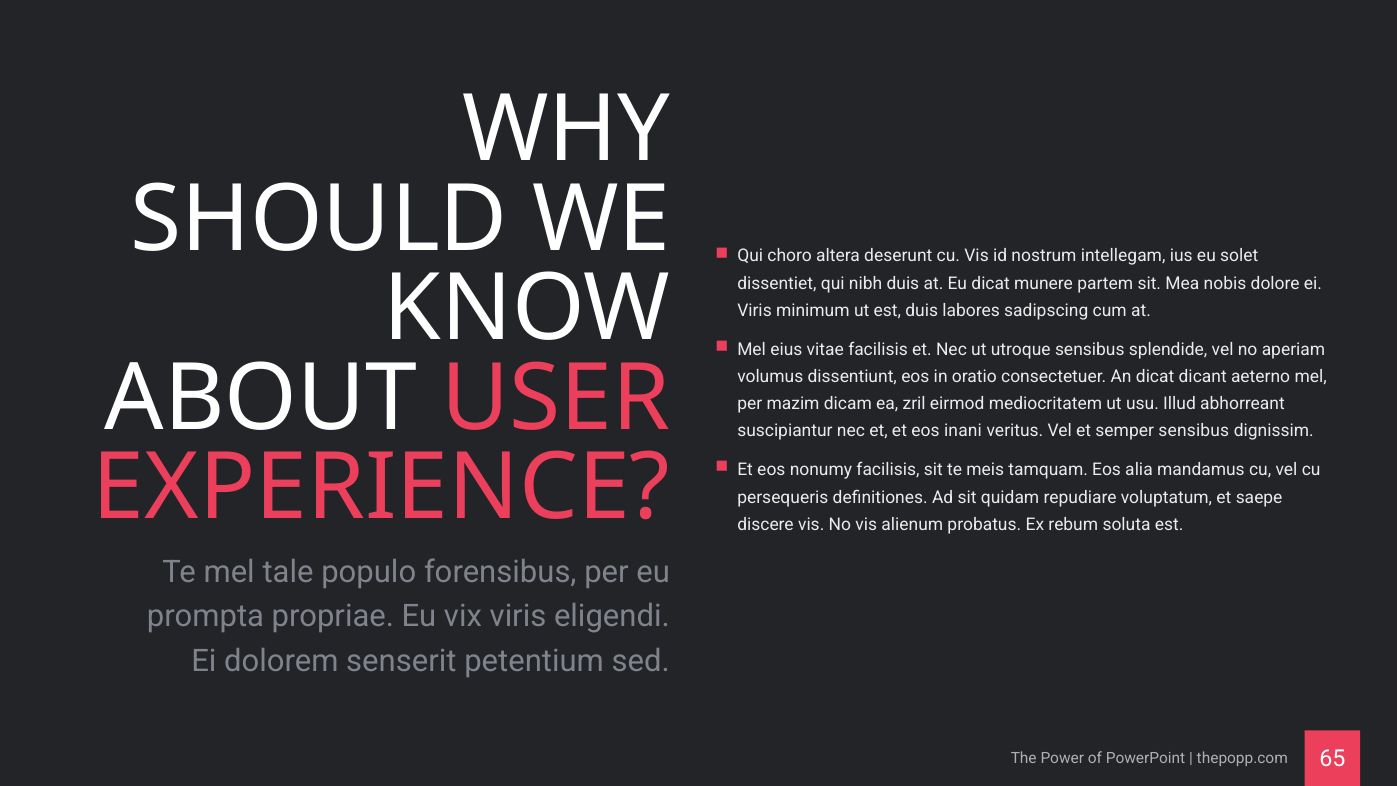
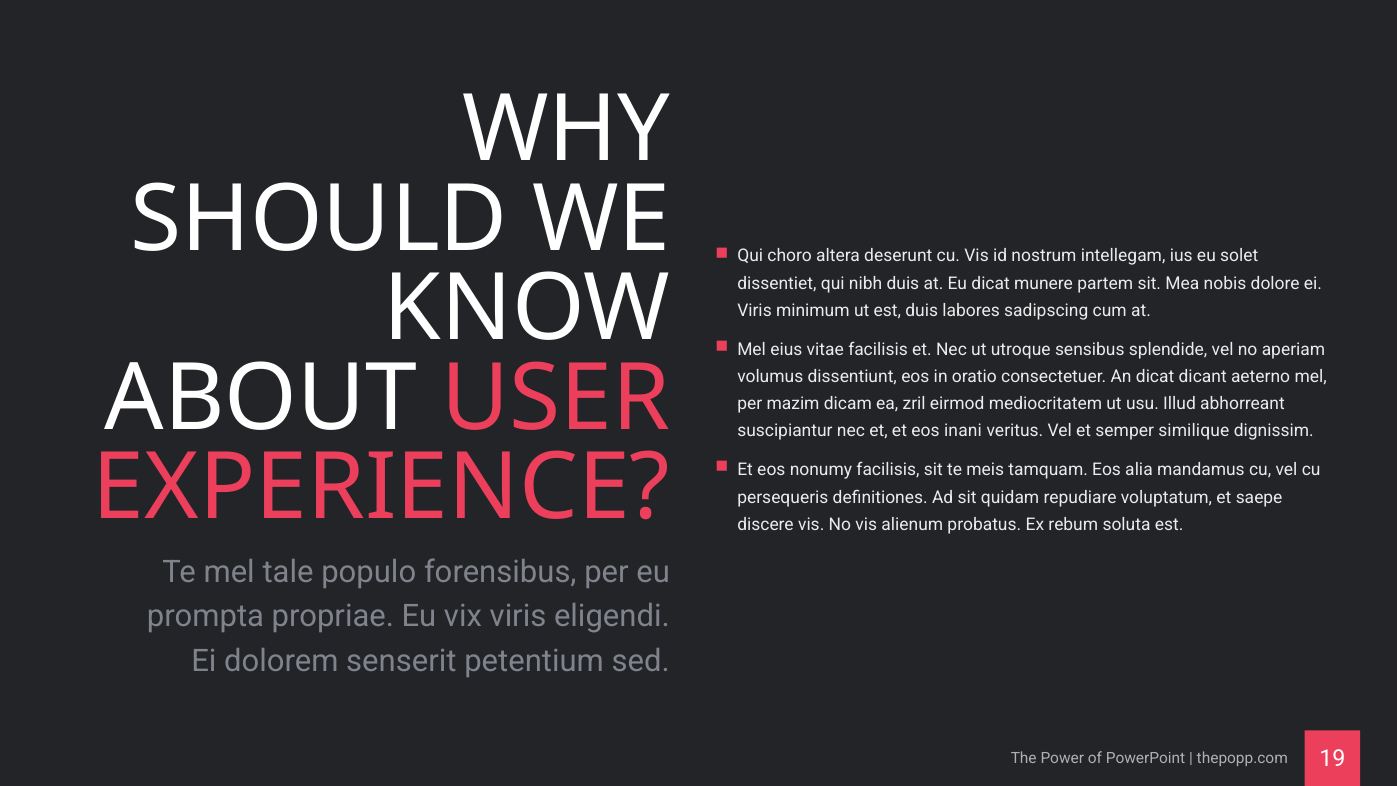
semper sensibus: sensibus -> similique (1194, 431)
65: 65 -> 19 (1332, 758)
